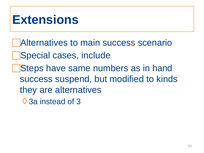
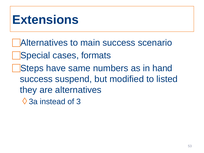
include: include -> formats (96, 55)
kinds: kinds -> listed (167, 79)
